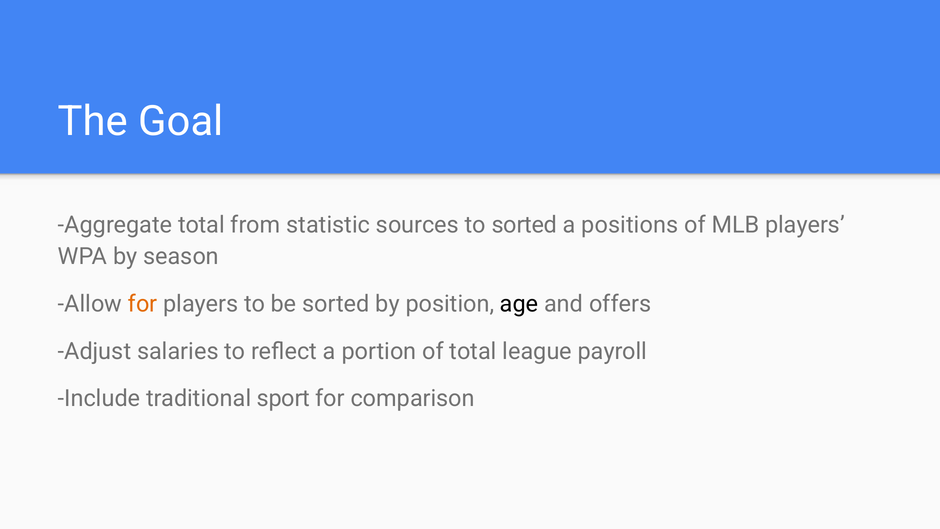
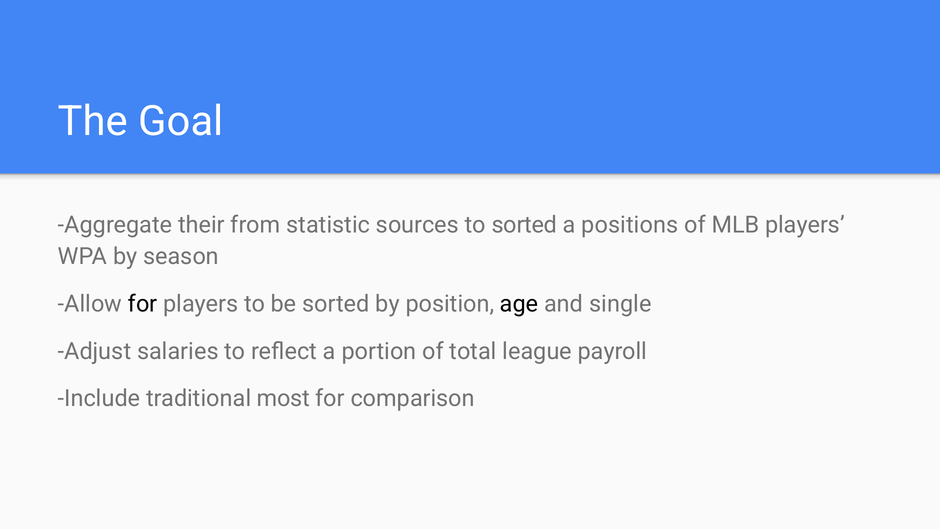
Aggregate total: total -> their (201, 225)
for colour: orange -> black (143, 304)
offers: offers -> single (620, 304)
sport: sport -> most (283, 398)
